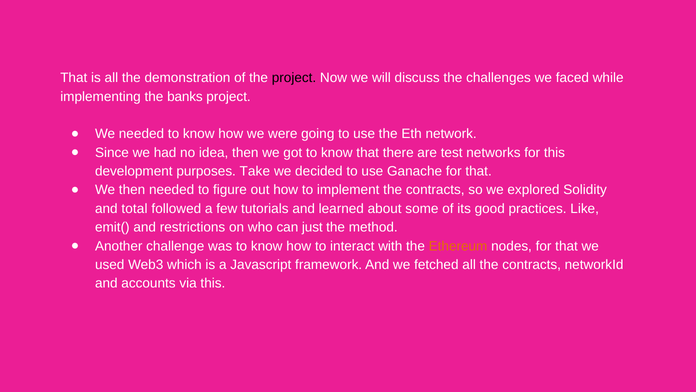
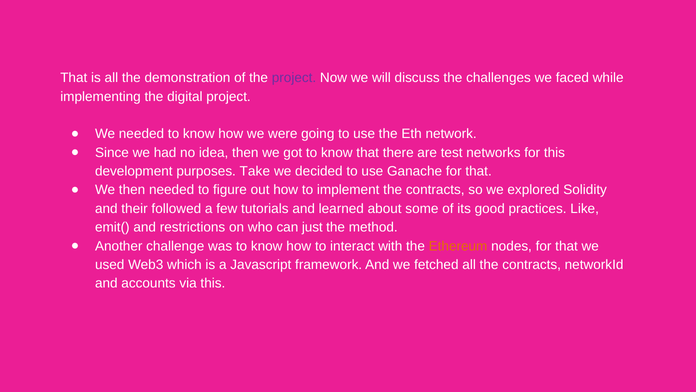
project colour: black -> purple (294, 78)
banks: banks -> digital (185, 96)
total: total -> their (135, 208)
